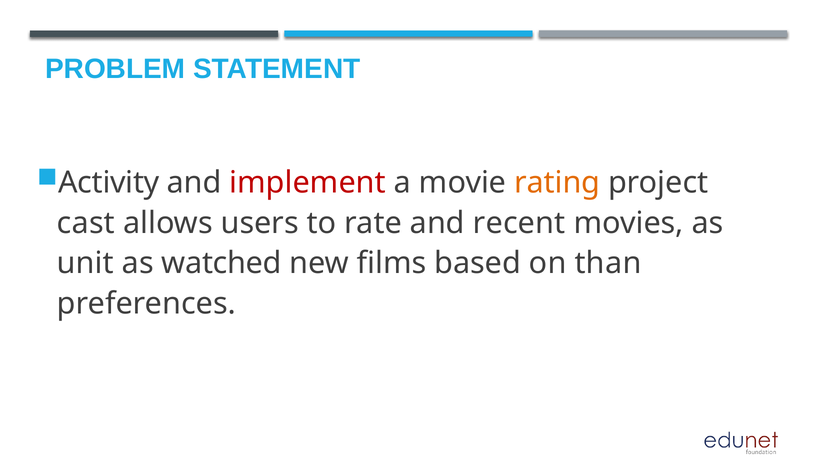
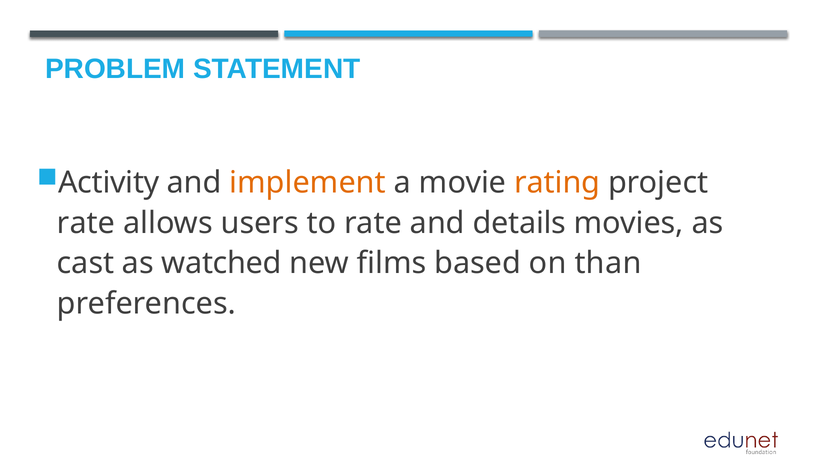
implement colour: red -> orange (308, 183)
cast: cast -> rate (86, 223)
recent: recent -> details (519, 223)
unit: unit -> cast (86, 264)
